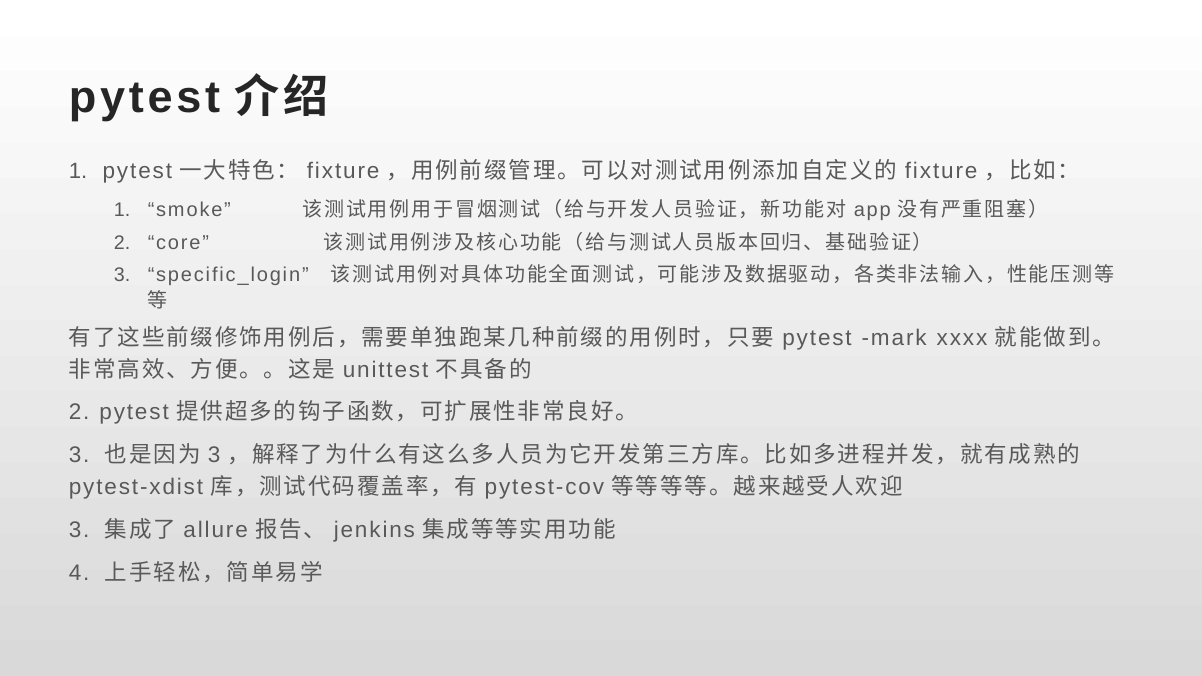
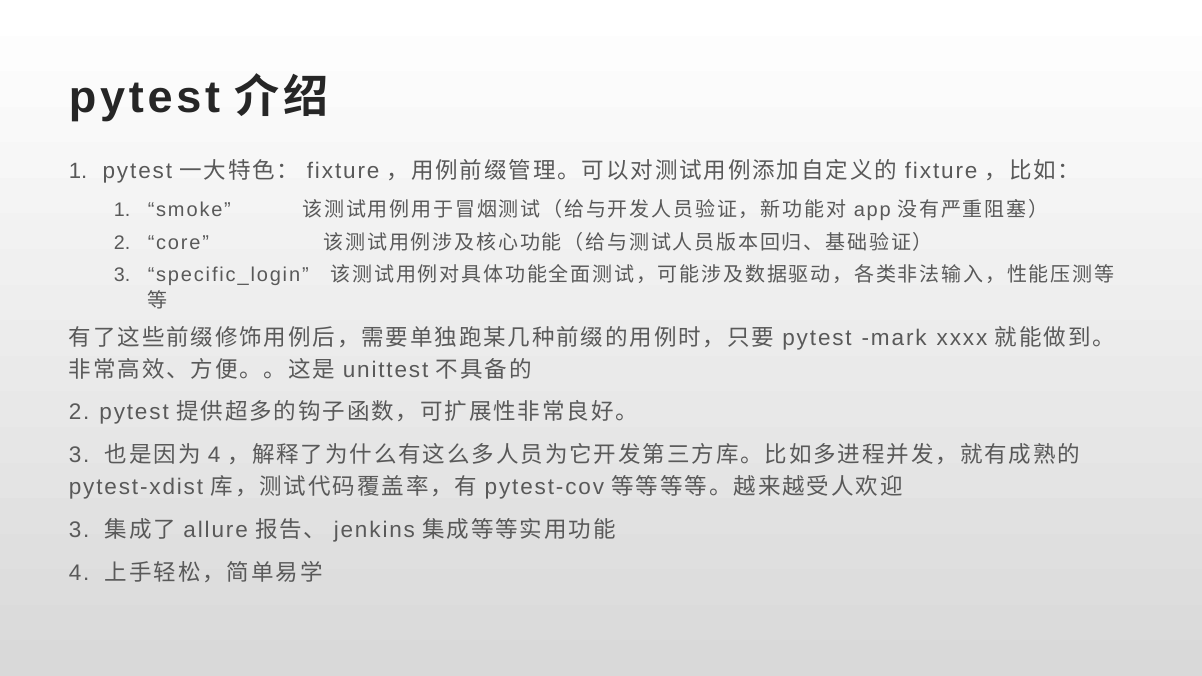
3: 3 -> 4 (214, 455)
